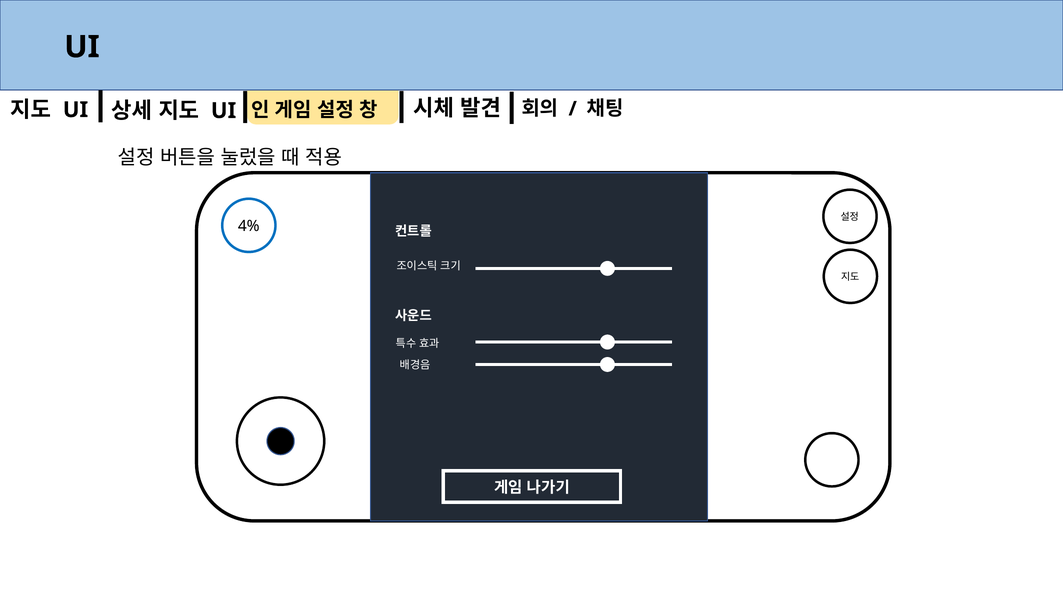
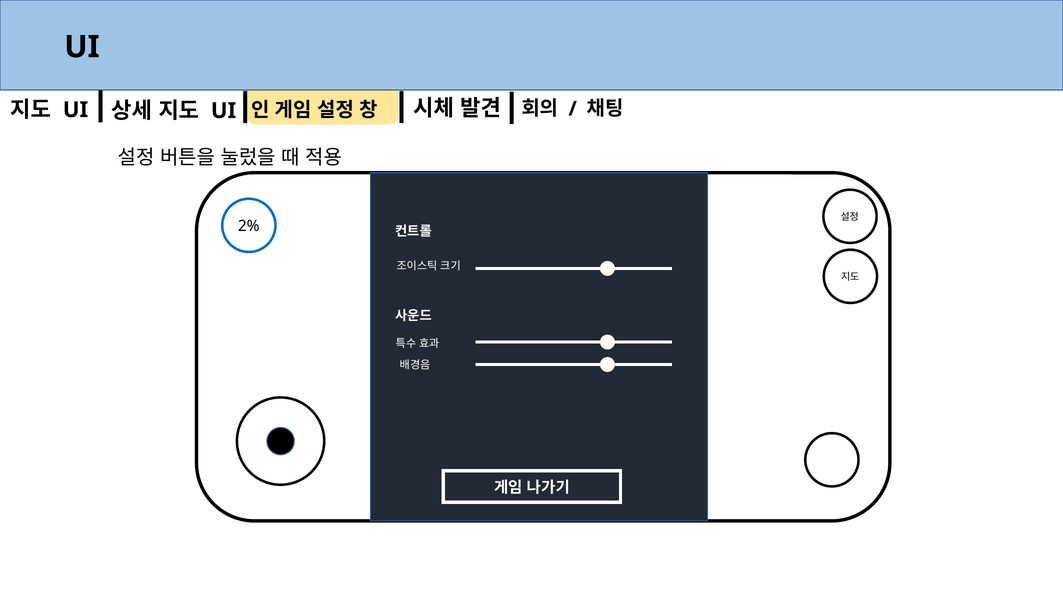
4%: 4% -> 2% (249, 226)
